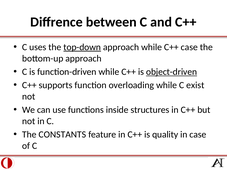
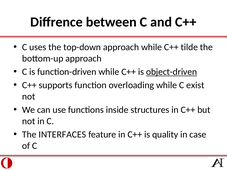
top-down underline: present -> none (82, 47)
C++ case: case -> tilde (189, 47)
CONSTANTS: CONSTANTS -> INTERFACES (62, 135)
